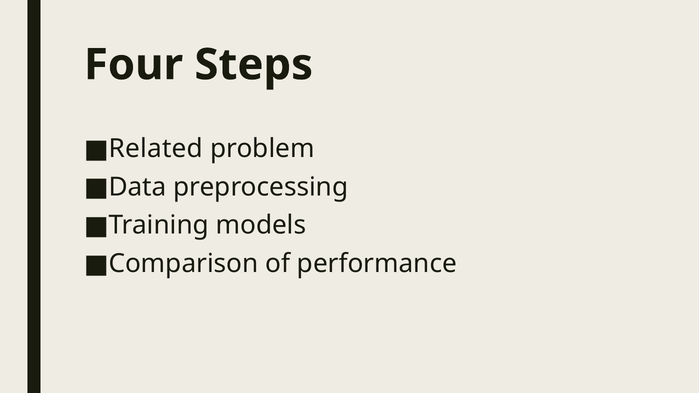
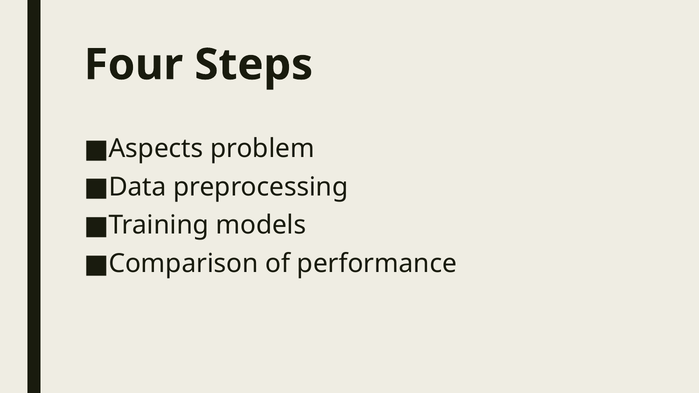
Related: Related -> Aspects (156, 149)
